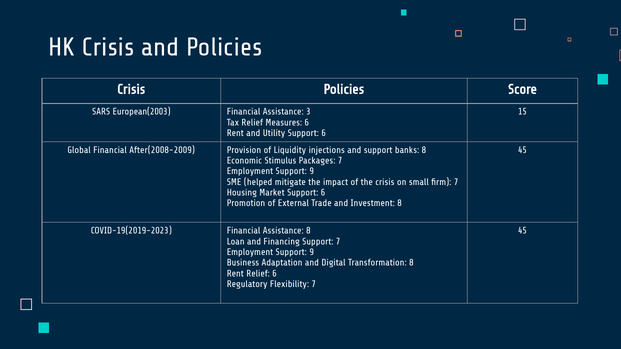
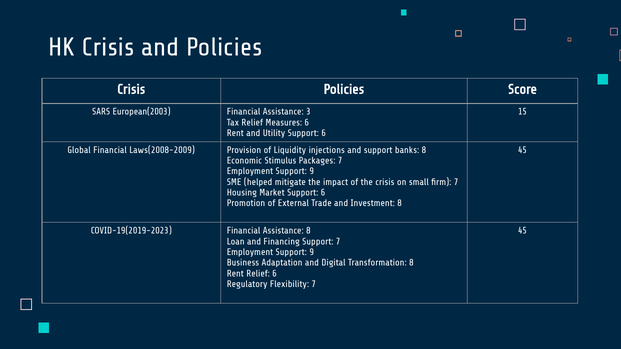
After(2008-2009: After(2008-2009 -> Laws(2008-2009 (162, 150)
